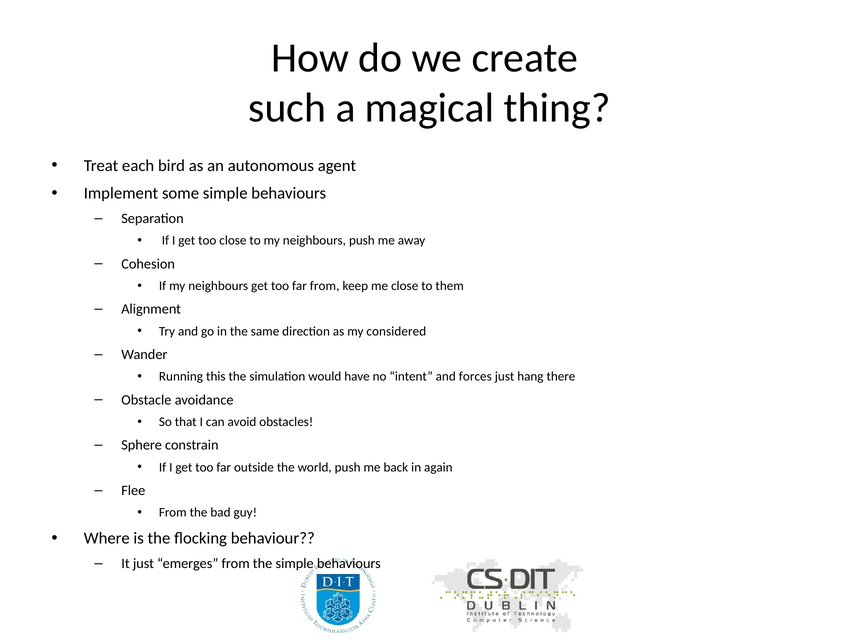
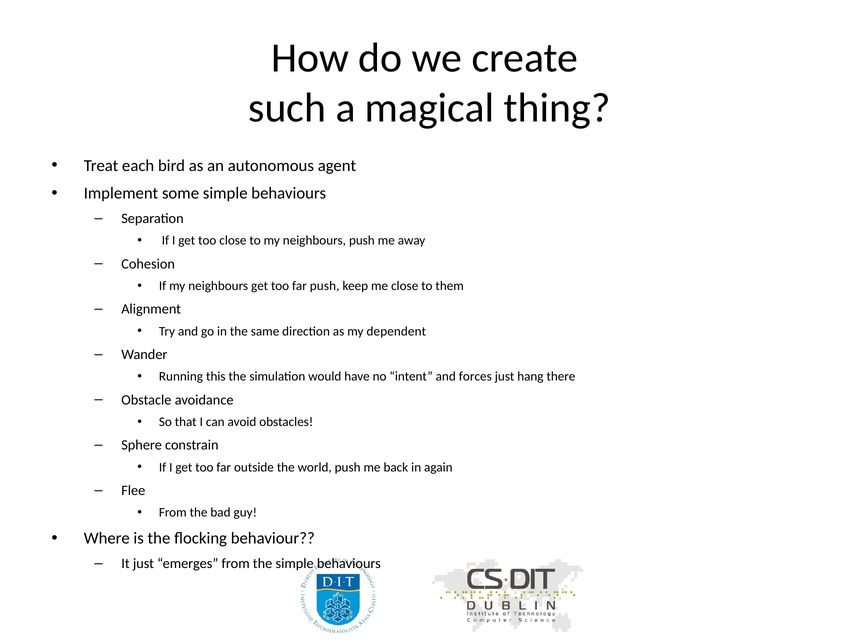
far from: from -> push (325, 286)
considered: considered -> dependent (396, 331)
